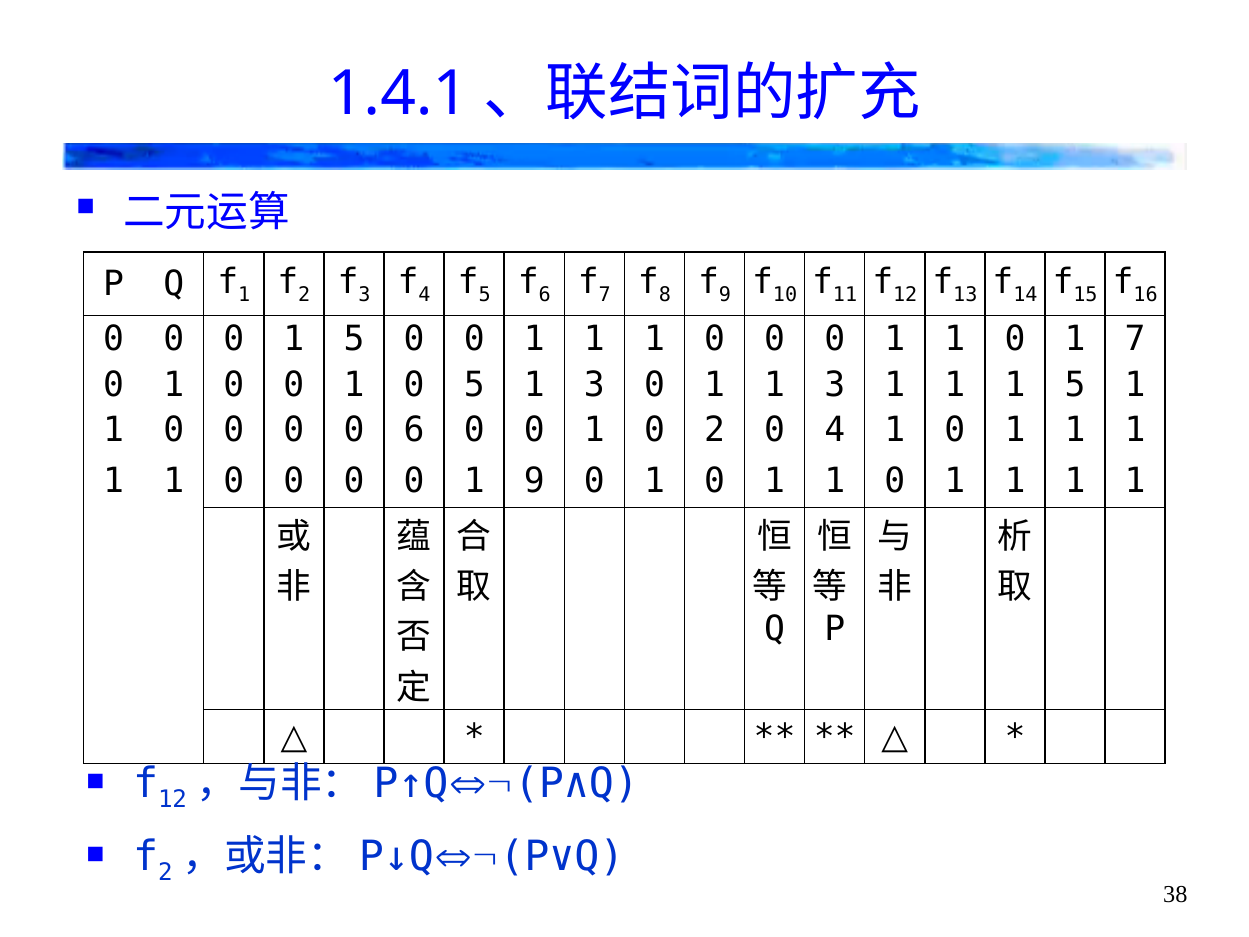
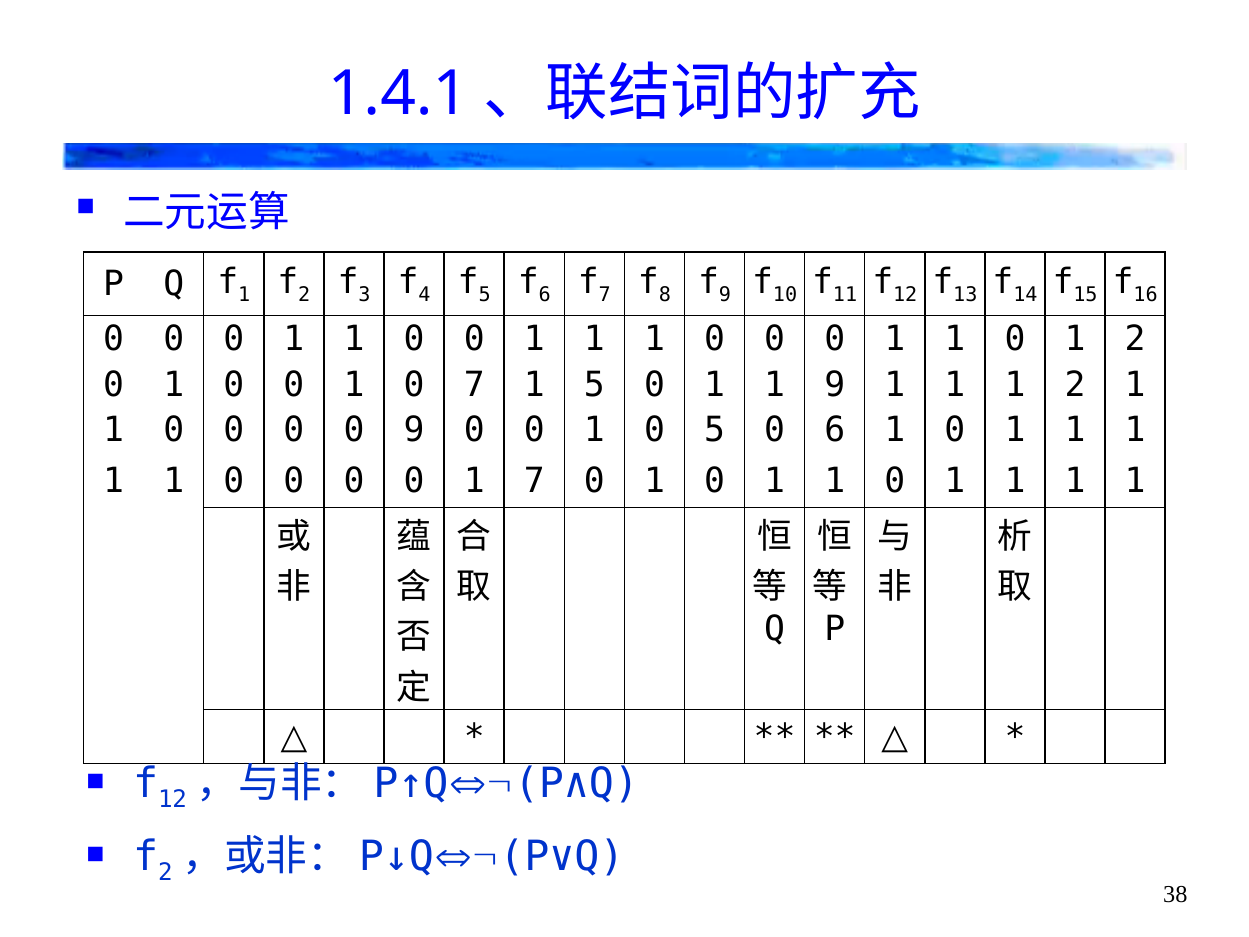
5: 5 -> 1 (354, 339)
0 1 7: 7 -> 2 (1135, 339)
0 5: 5 -> 7 (474, 384)
3: 3 -> 5 (594, 384)
1 1 3: 3 -> 9 (835, 384)
1 1 5: 5 -> 2 (1075, 384)
0 6: 6 -> 9 (414, 430)
0 2: 2 -> 5 (715, 430)
0 4: 4 -> 6 (835, 430)
1 9: 9 -> 7 (534, 481)
